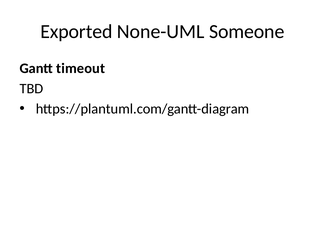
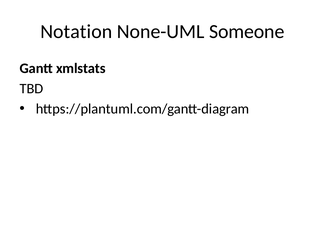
Exported: Exported -> Notation (76, 31)
timeout: timeout -> xmlstats (81, 68)
